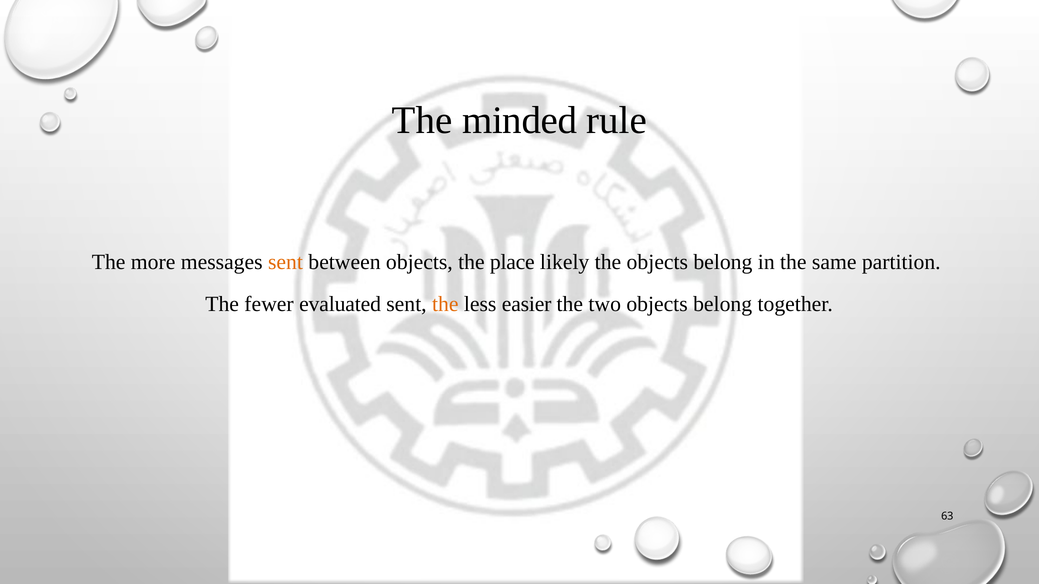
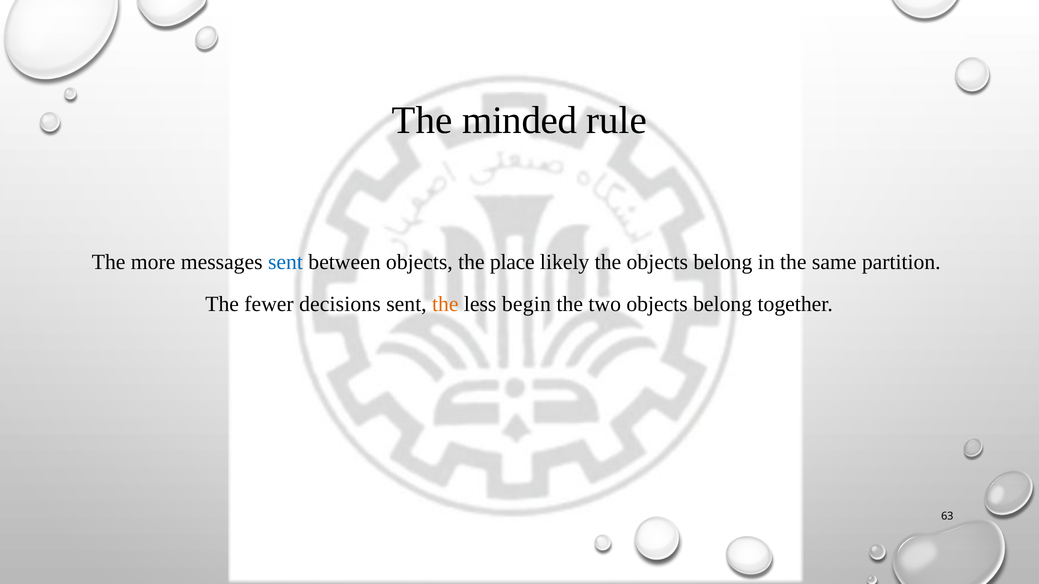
sent colour: orange -> blue (285, 262)
evaluated: evaluated -> decisions (340, 304)
easier: easier -> begin (526, 304)
